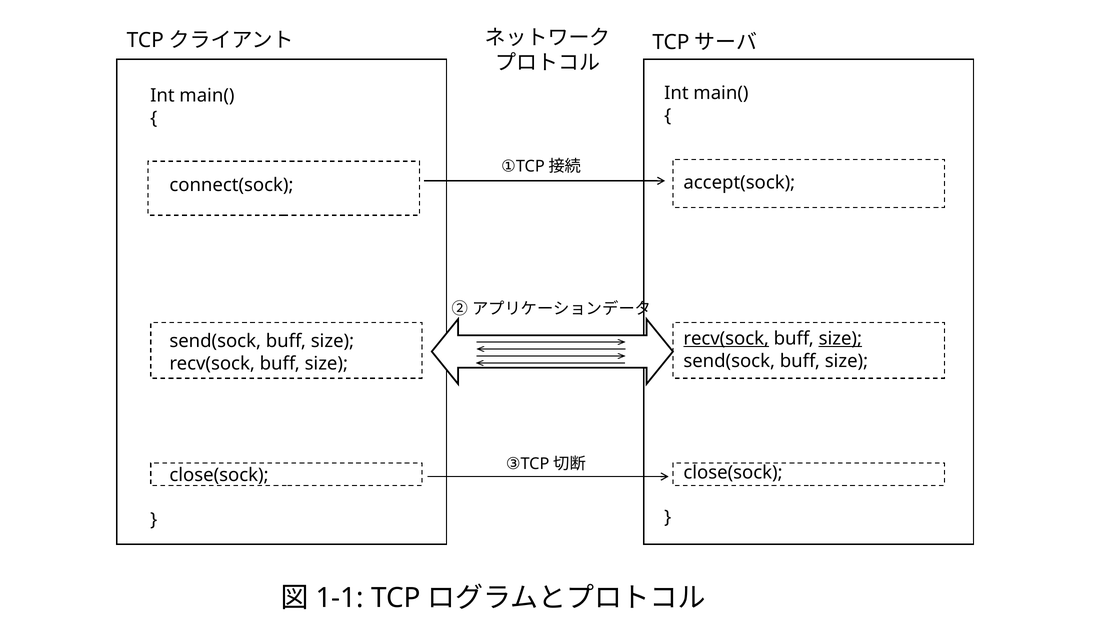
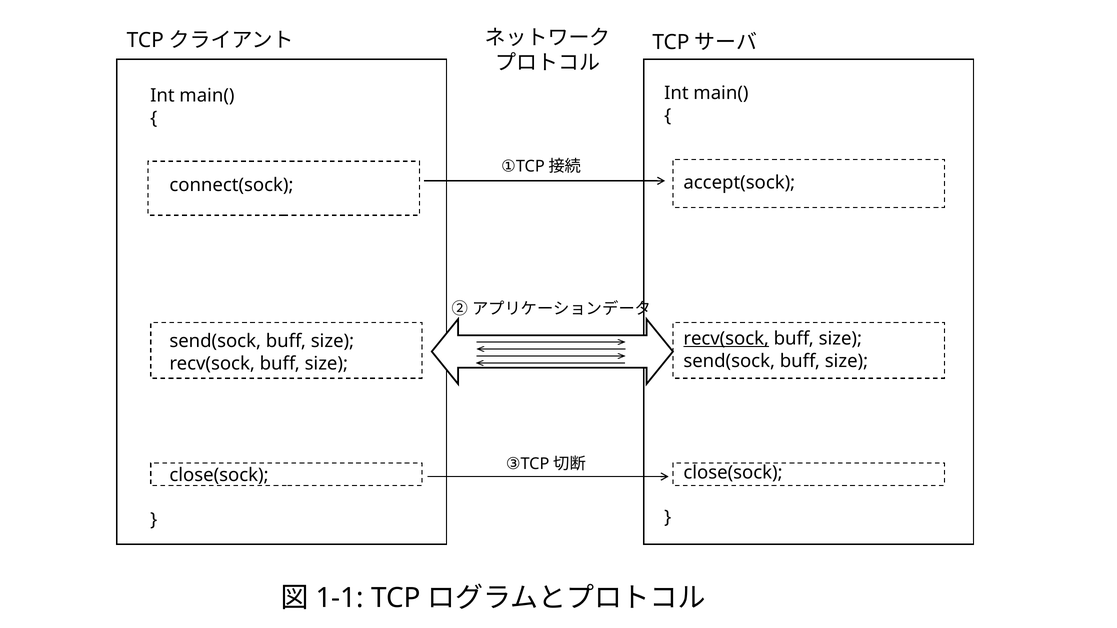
size underline: present -> none (840, 339)
